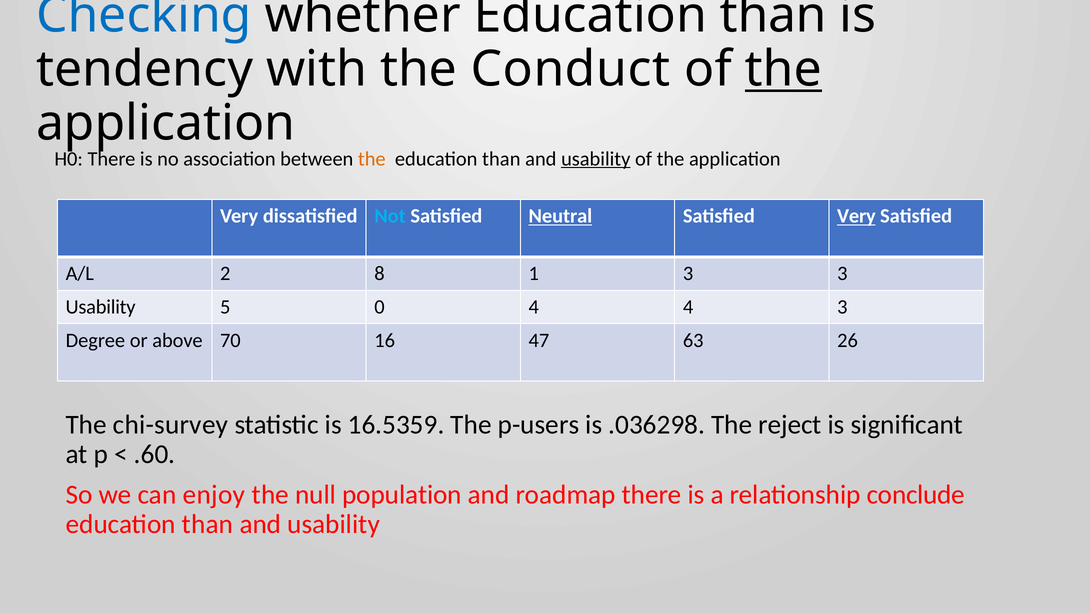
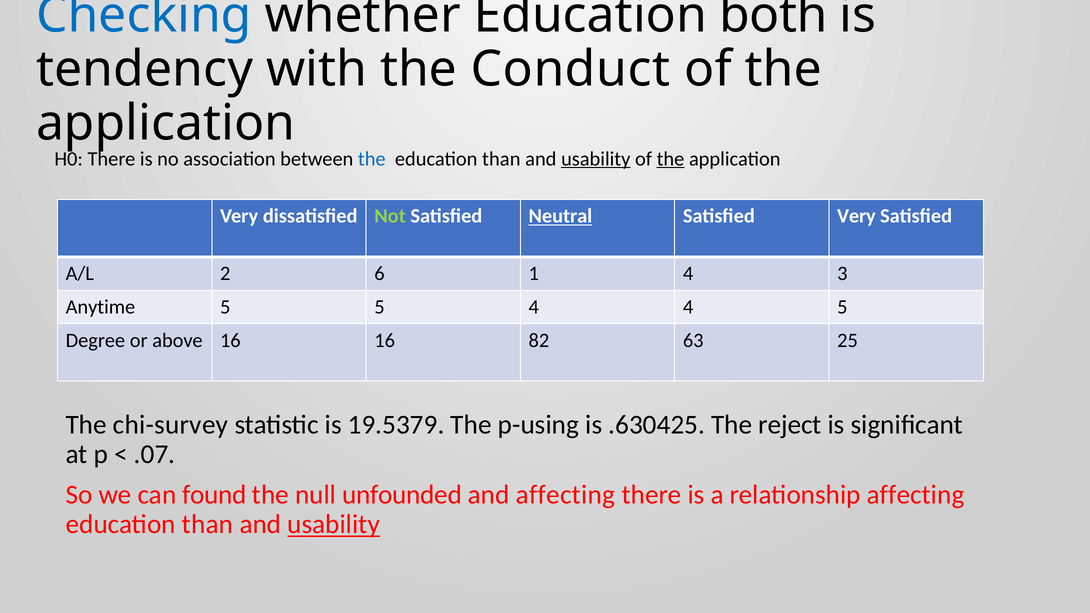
whether Education than: than -> both (773, 15)
the underline: present -> none (783, 69)
the colour: orange -> blue (372, 159)
the underline: none -> present (671, 159)
Not colour: light blue -> light green (390, 216)
Very underline: present -> none (856, 216)
8: 8 -> 6 (379, 274)
1 3: 3 -> 4 (688, 274)
Usability: Usability -> Anytime (100, 307)
5 0: 0 -> 5 (379, 307)
4 3: 3 -> 5 (842, 307)
above 70: 70 -> 16 (230, 340)
47: 47 -> 82 (539, 340)
26: 26 -> 25 (848, 340)
16.5359: 16.5359 -> 19.5379 (396, 425)
p-users: p-users -> p-using (538, 425)
.036298: .036298 -> .630425 (657, 425)
.60: .60 -> .07 (155, 454)
enjoy: enjoy -> found (214, 495)
population: population -> unfounded (402, 495)
and roadmap: roadmap -> affecting (565, 495)
relationship conclude: conclude -> affecting (916, 495)
usability underline: none -> present (334, 524)
